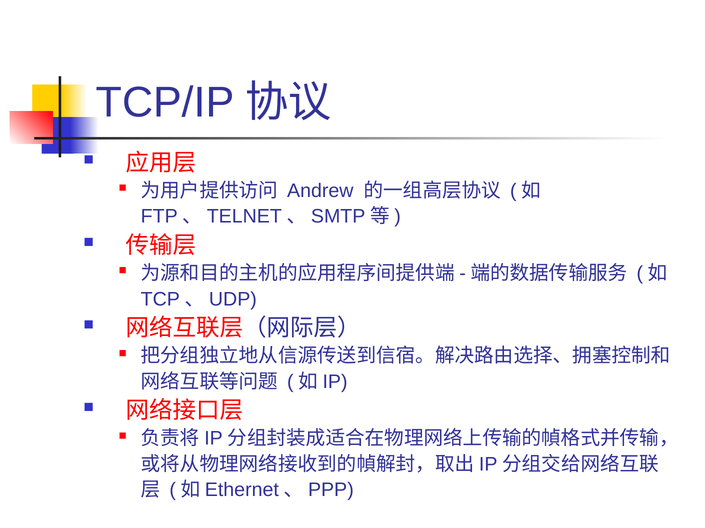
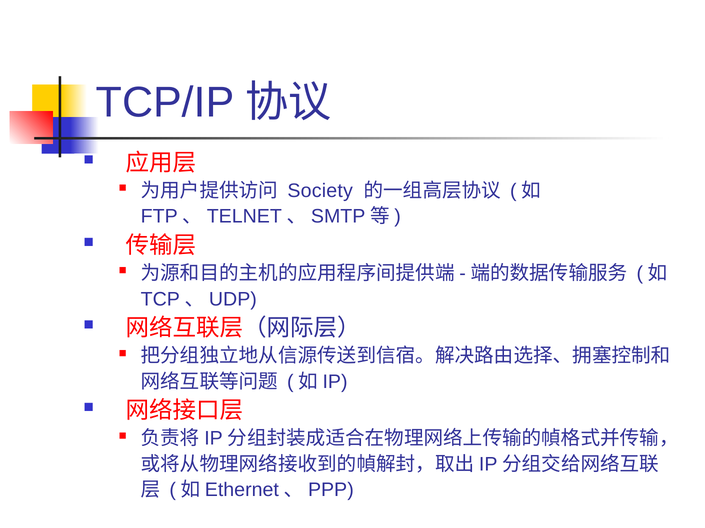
Andrew: Andrew -> Society (320, 191)
